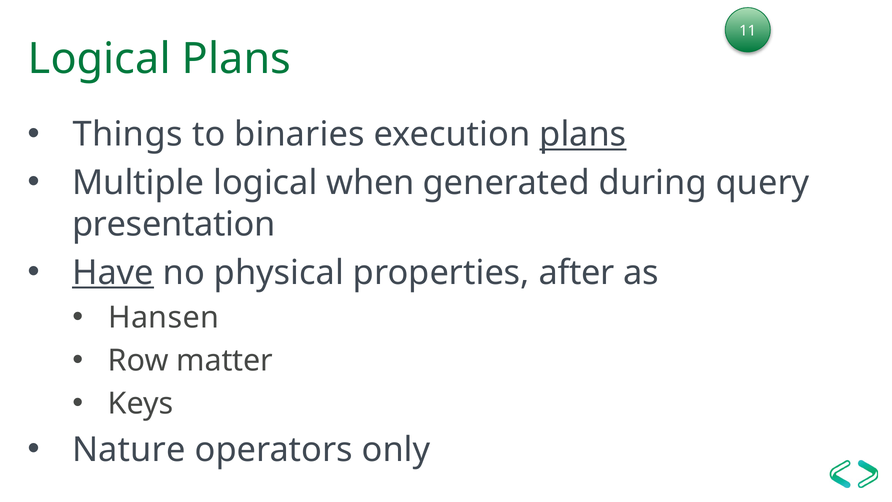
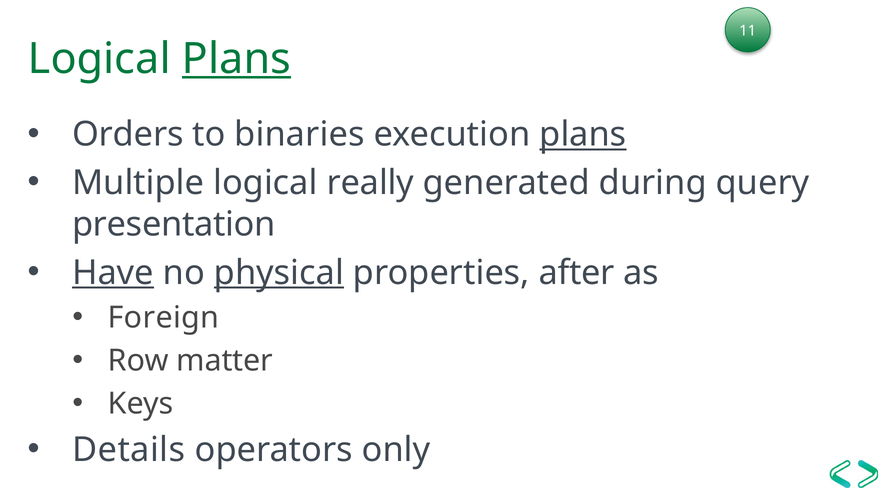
Plans underline: none -> present (236, 59)
Things: Things -> Orders (128, 135)
when: when -> really (370, 183)
physical underline: none -> present (279, 273)
Hansen: Hansen -> Foreign (164, 318)
Nature: Nature -> Details (129, 450)
